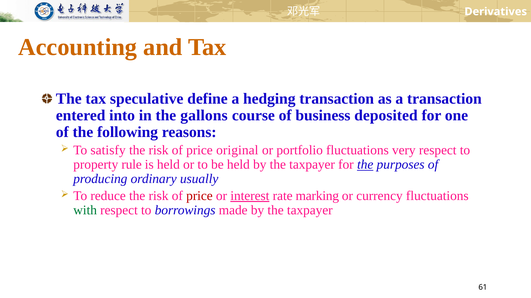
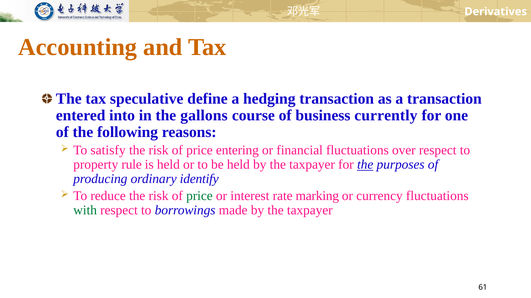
deposited: deposited -> currently (386, 116)
original: original -> entering (237, 151)
portfolio: portfolio -> financial (300, 151)
very: very -> over (404, 151)
usually: usually -> identify (199, 179)
price colour: red -> green (199, 196)
interest underline: present -> none (250, 196)
